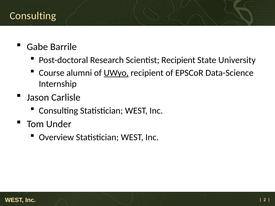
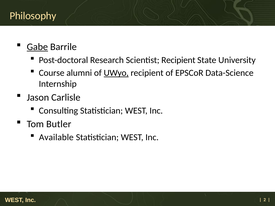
Consulting: Consulting -> Philosophy (33, 16)
Gabe underline: none -> present (37, 47)
Under: Under -> Butler (59, 124)
Overview: Overview -> Available (56, 137)
